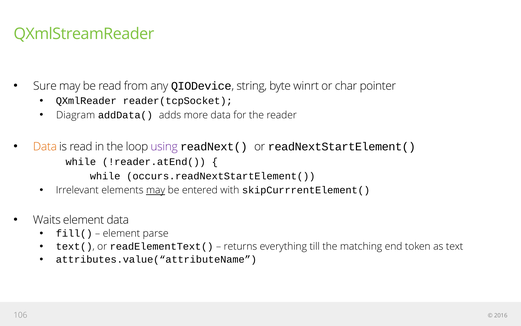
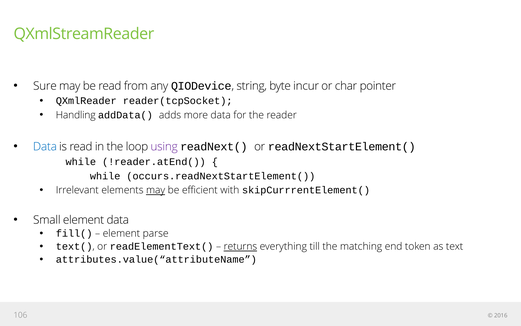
winrt: winrt -> incur (306, 86)
Diagram: Diagram -> Handling (76, 115)
Data colour: orange -> blue (45, 147)
entered: entered -> efficient (200, 190)
Waits: Waits -> Small (47, 220)
returns underline: none -> present (240, 246)
